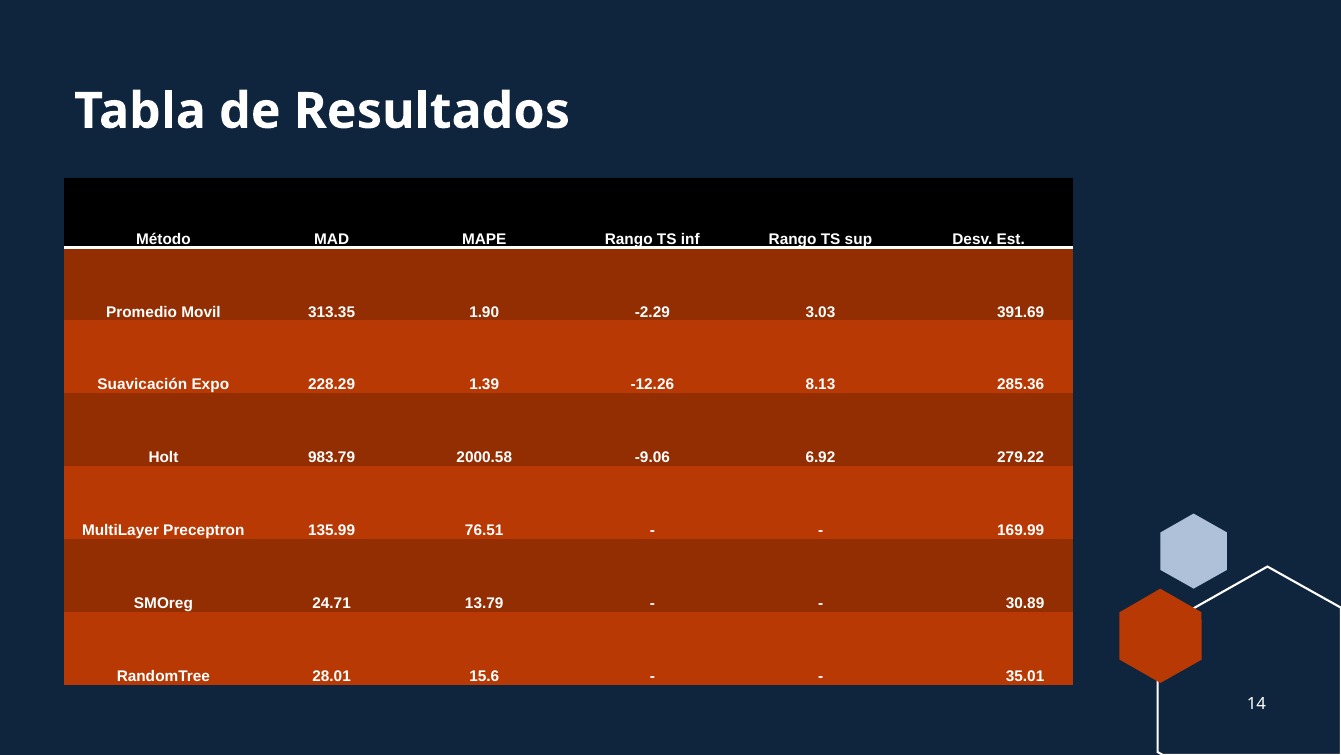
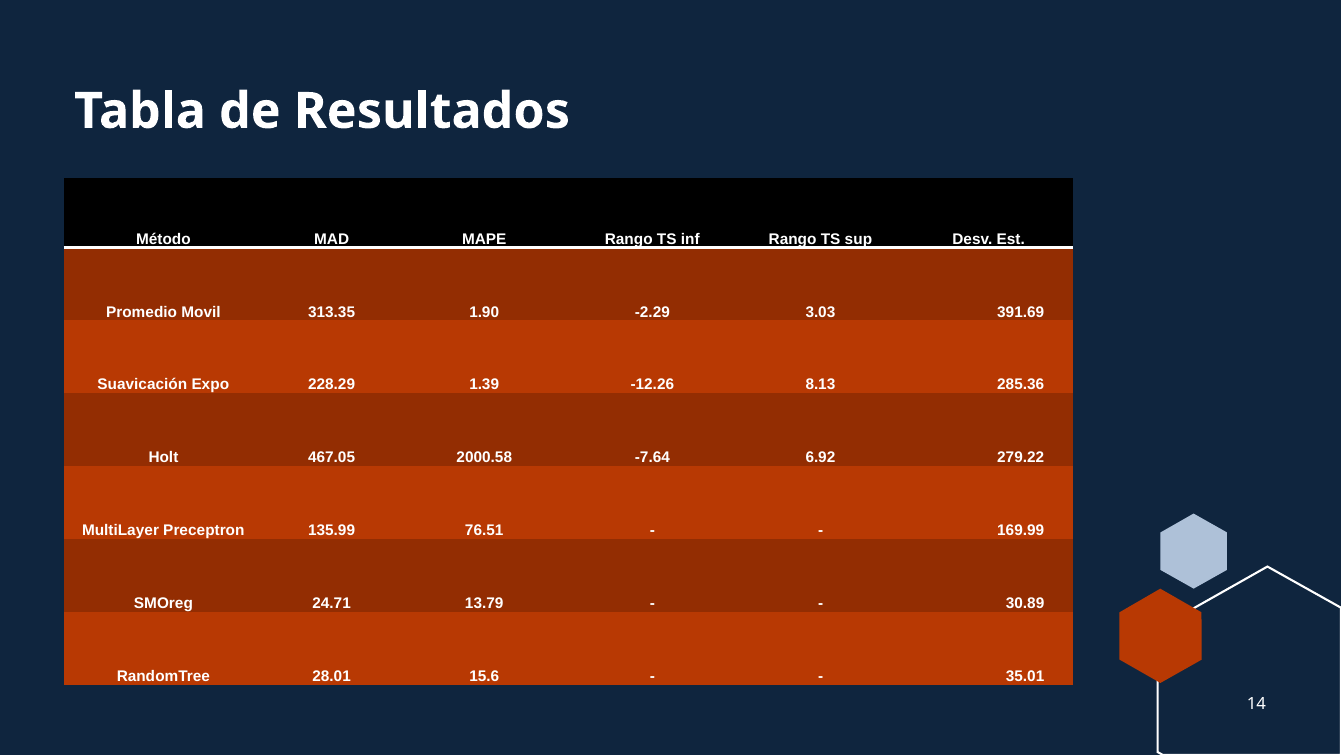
983.79: 983.79 -> 467.05 (332, 457)
-9.06: -9.06 -> -7.64 (652, 457)
